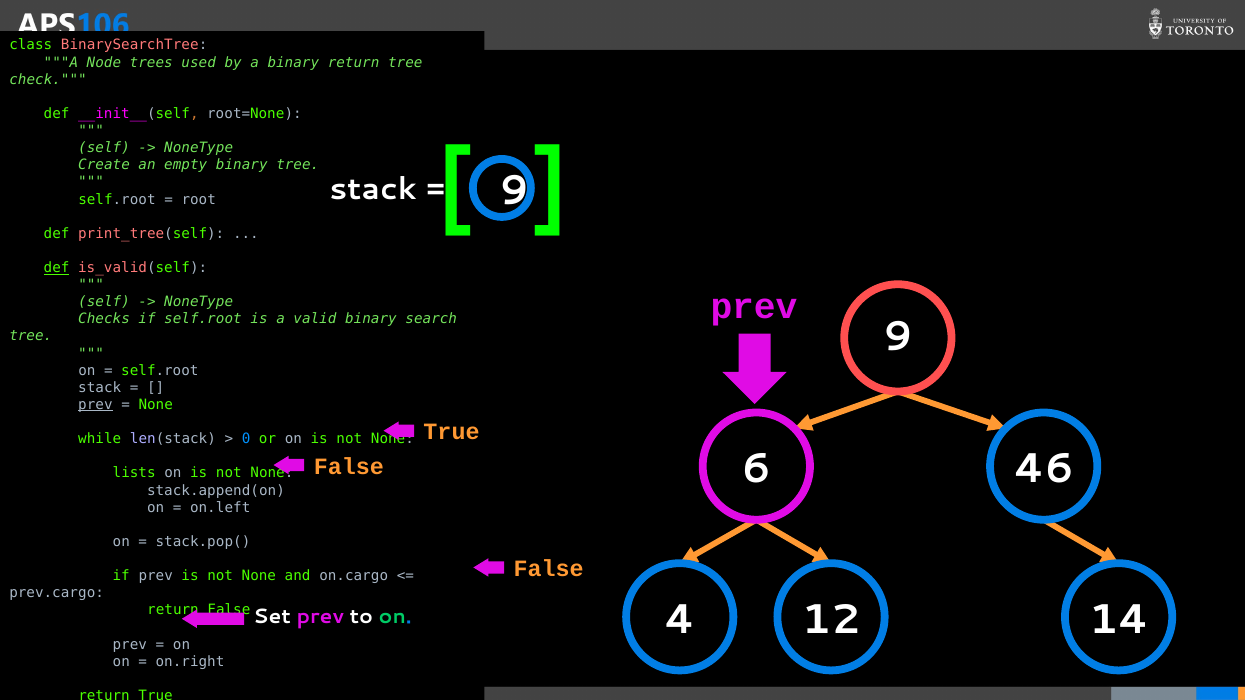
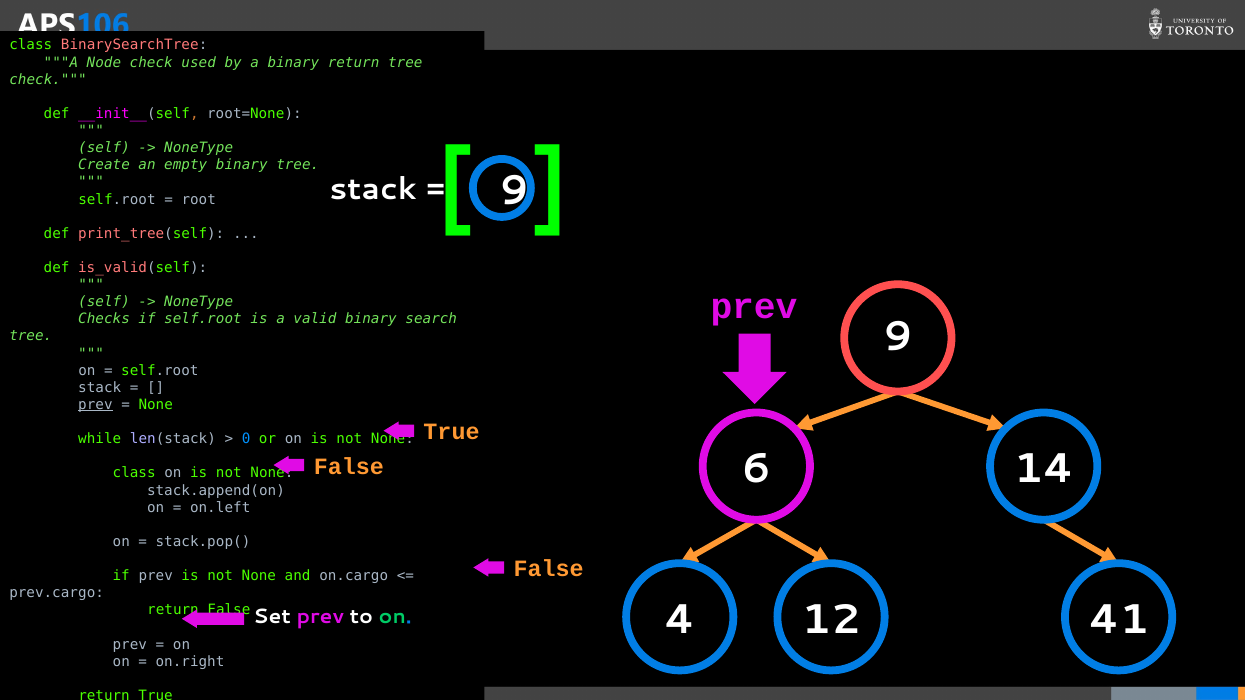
Node trees: trees -> check (151, 62)
def underline: present -> none (57, 268)
46: 46 -> 14 (1044, 469)
lists: lists -> class (134, 473)
14: 14 -> 41 (1119, 620)
